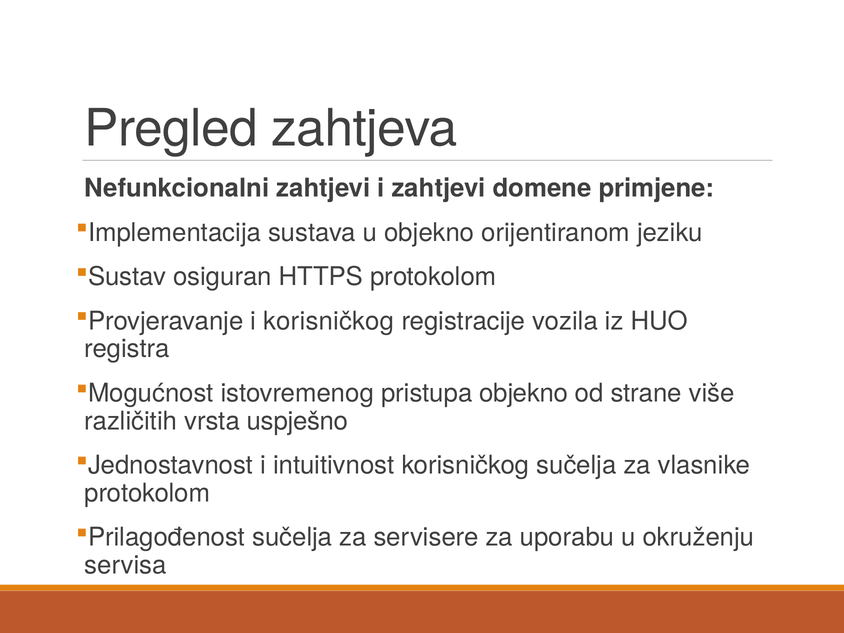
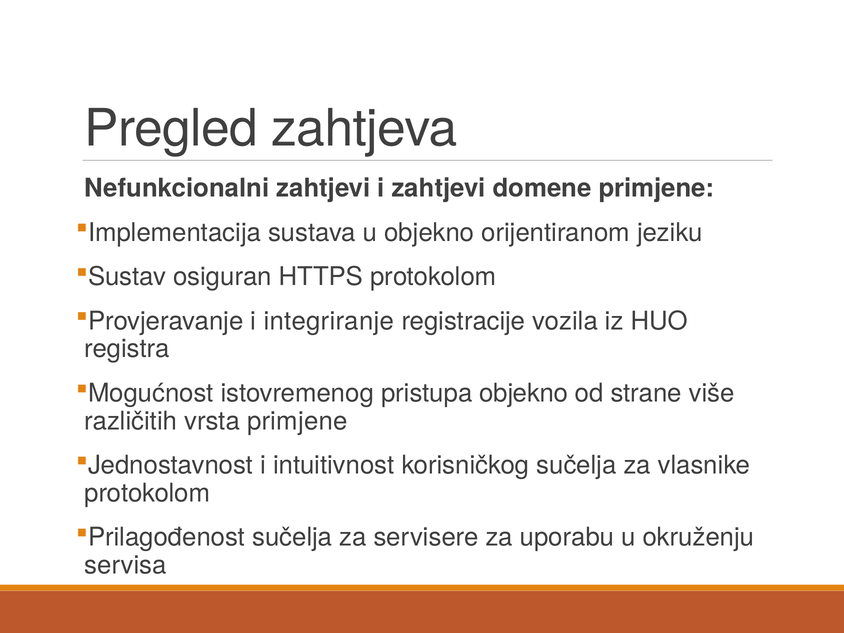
i korisničkog: korisničkog -> integriranje (329, 321)
vrsta uspješno: uspješno -> primjene (297, 421)
